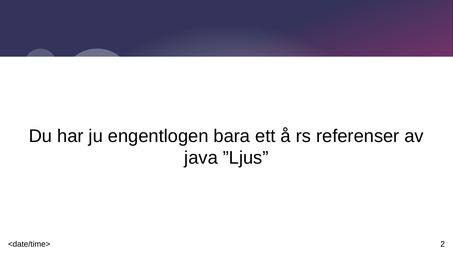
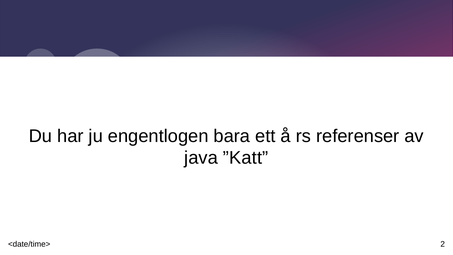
”Ljus: ”Ljus -> ”Katt (246, 158)
